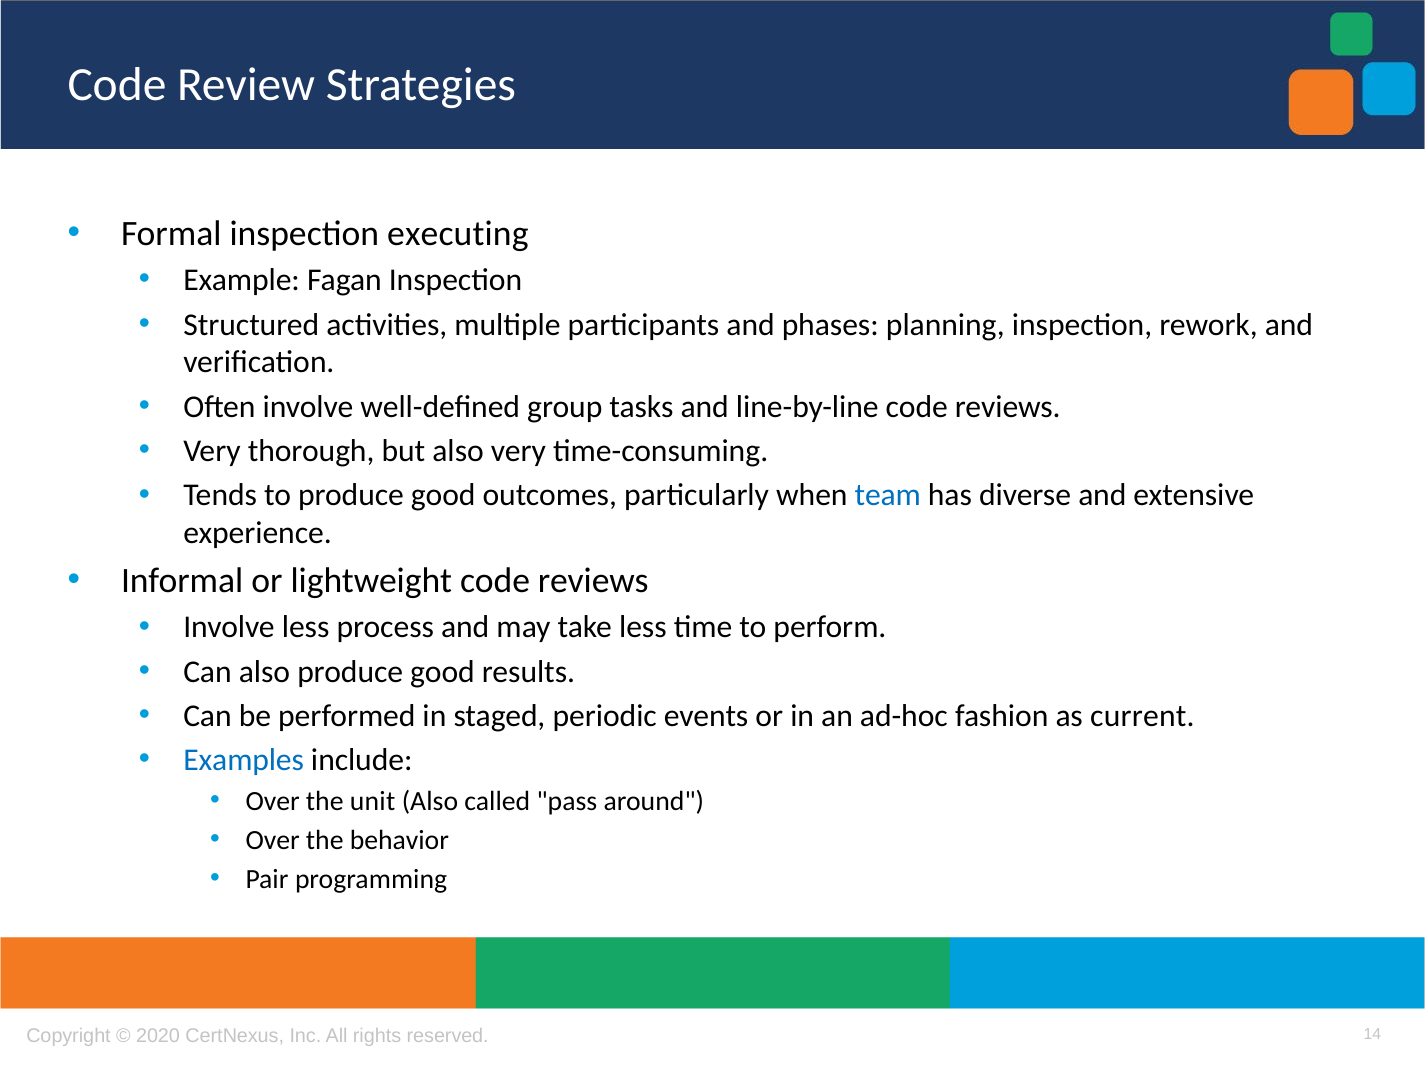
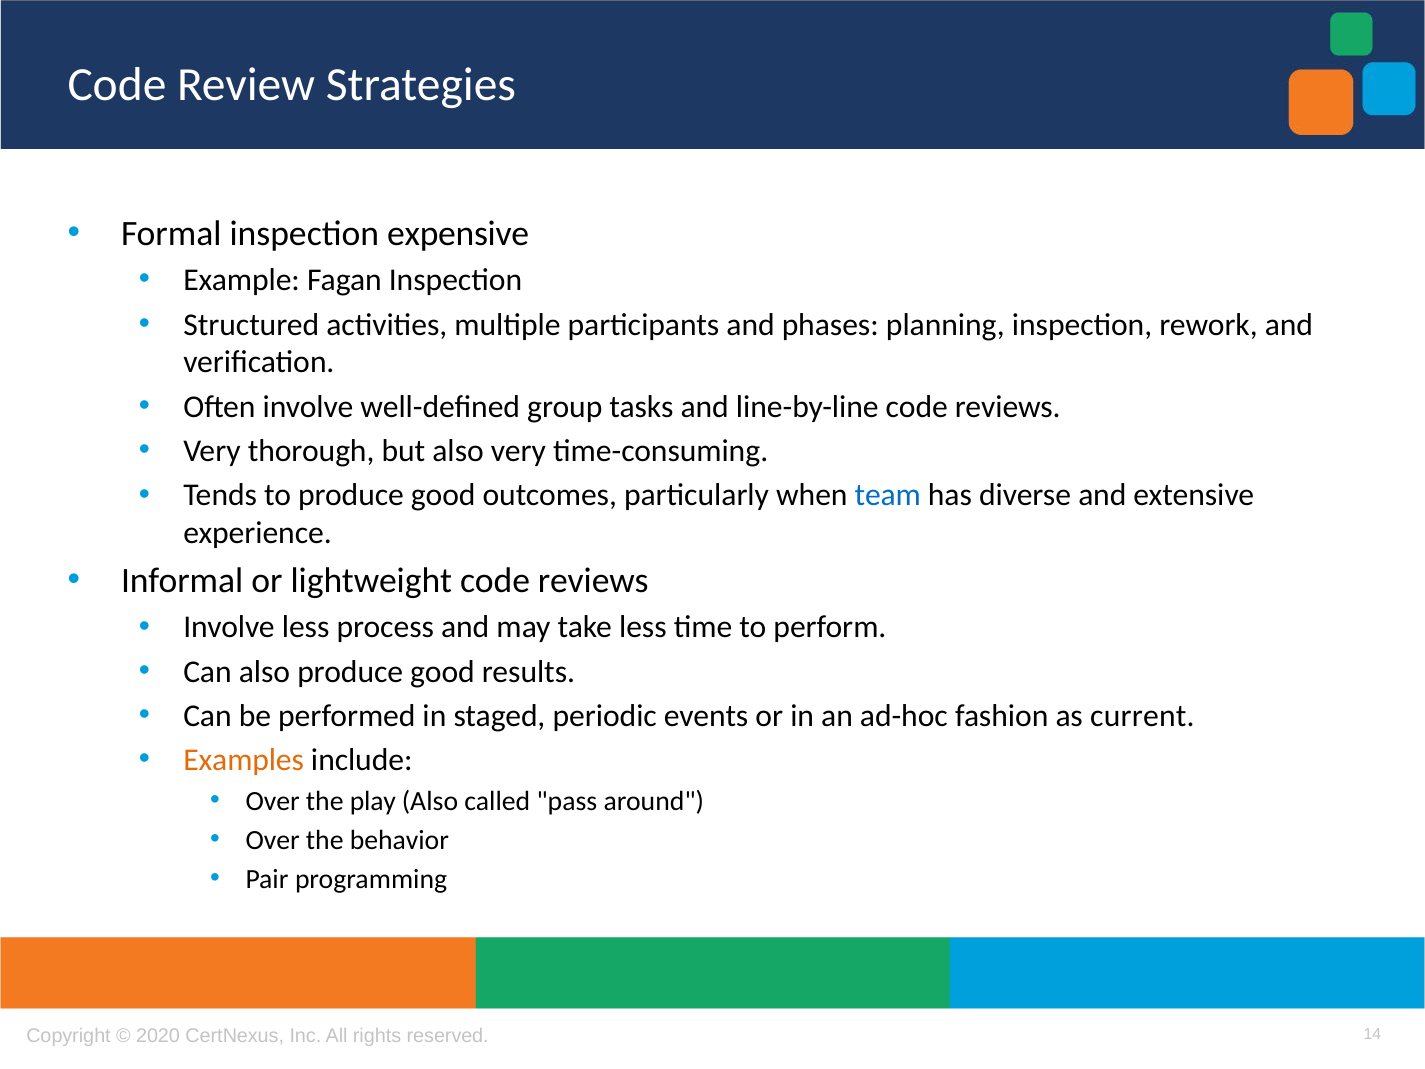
executing: executing -> expensive (458, 234)
Examples colour: blue -> orange (244, 760)
unit: unit -> play (373, 801)
